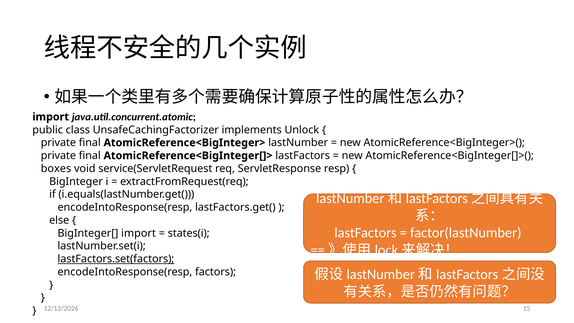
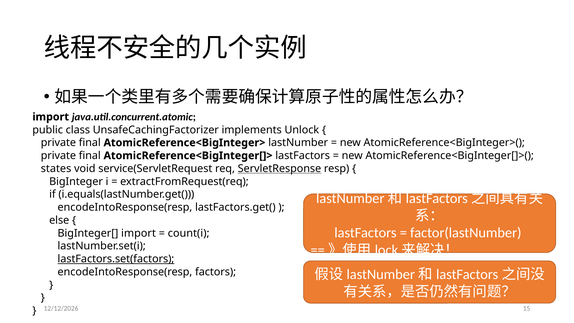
boxes: boxes -> states (56, 168)
ServletResponse underline: none -> present (279, 168)
states(i: states(i -> count(i (189, 233)
